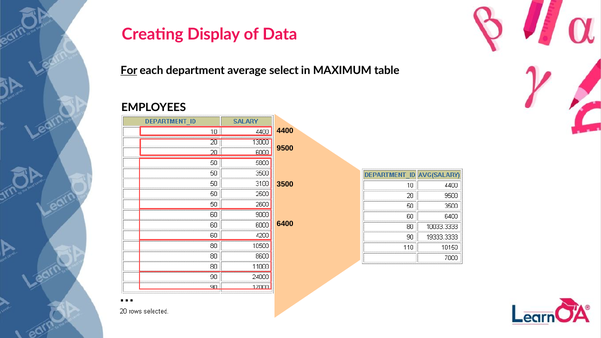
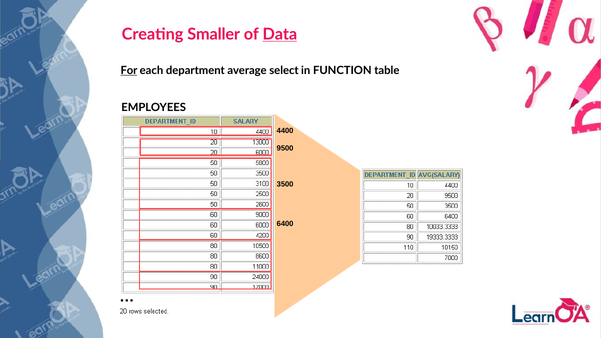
Display: Display -> Smaller (214, 34)
Data underline: none -> present (280, 34)
MAXIMUM: MAXIMUM -> FUNCTION (342, 71)
